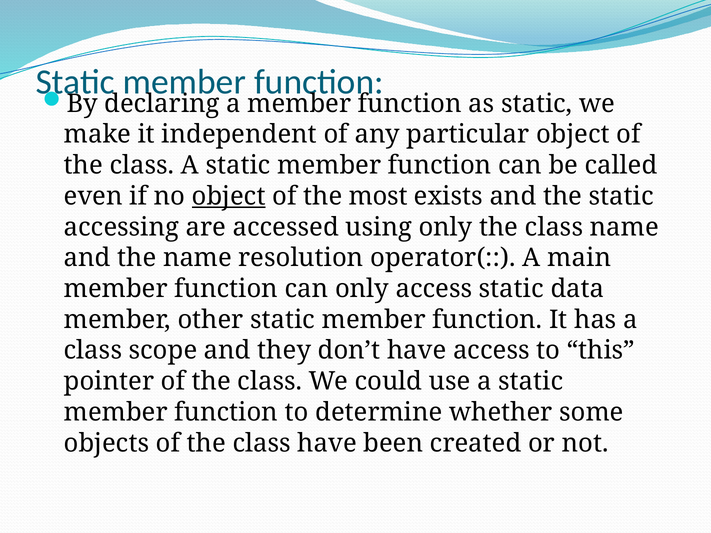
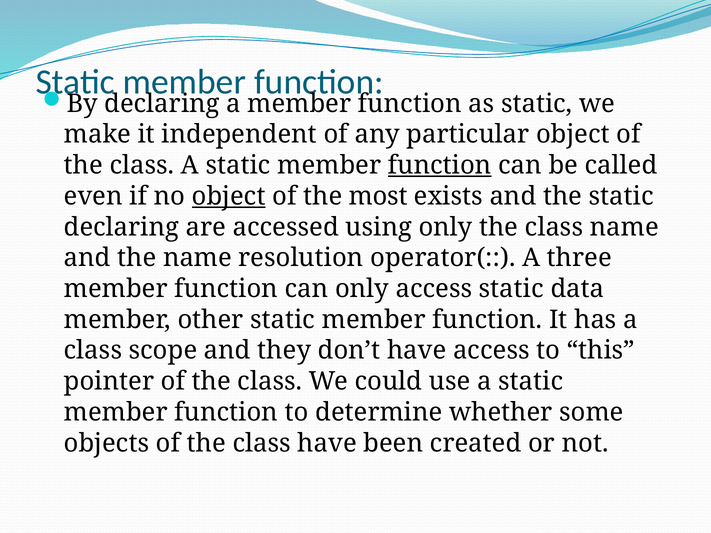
function underline: none -> present (440, 165)
accessing: accessing -> declaring (121, 227)
main: main -> three (579, 258)
